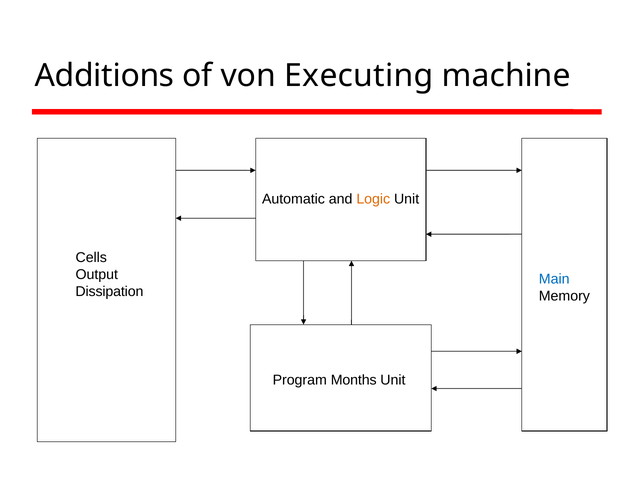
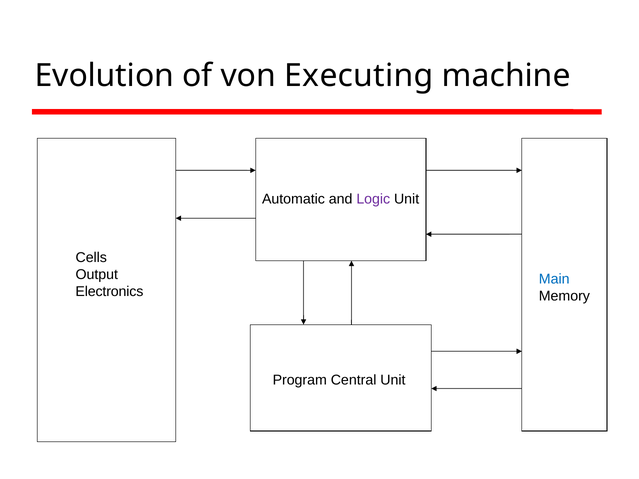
Additions: Additions -> Evolution (104, 76)
Logic colour: orange -> purple (373, 199)
Dissipation: Dissipation -> Electronics (109, 292)
Months: Months -> Central (354, 380)
